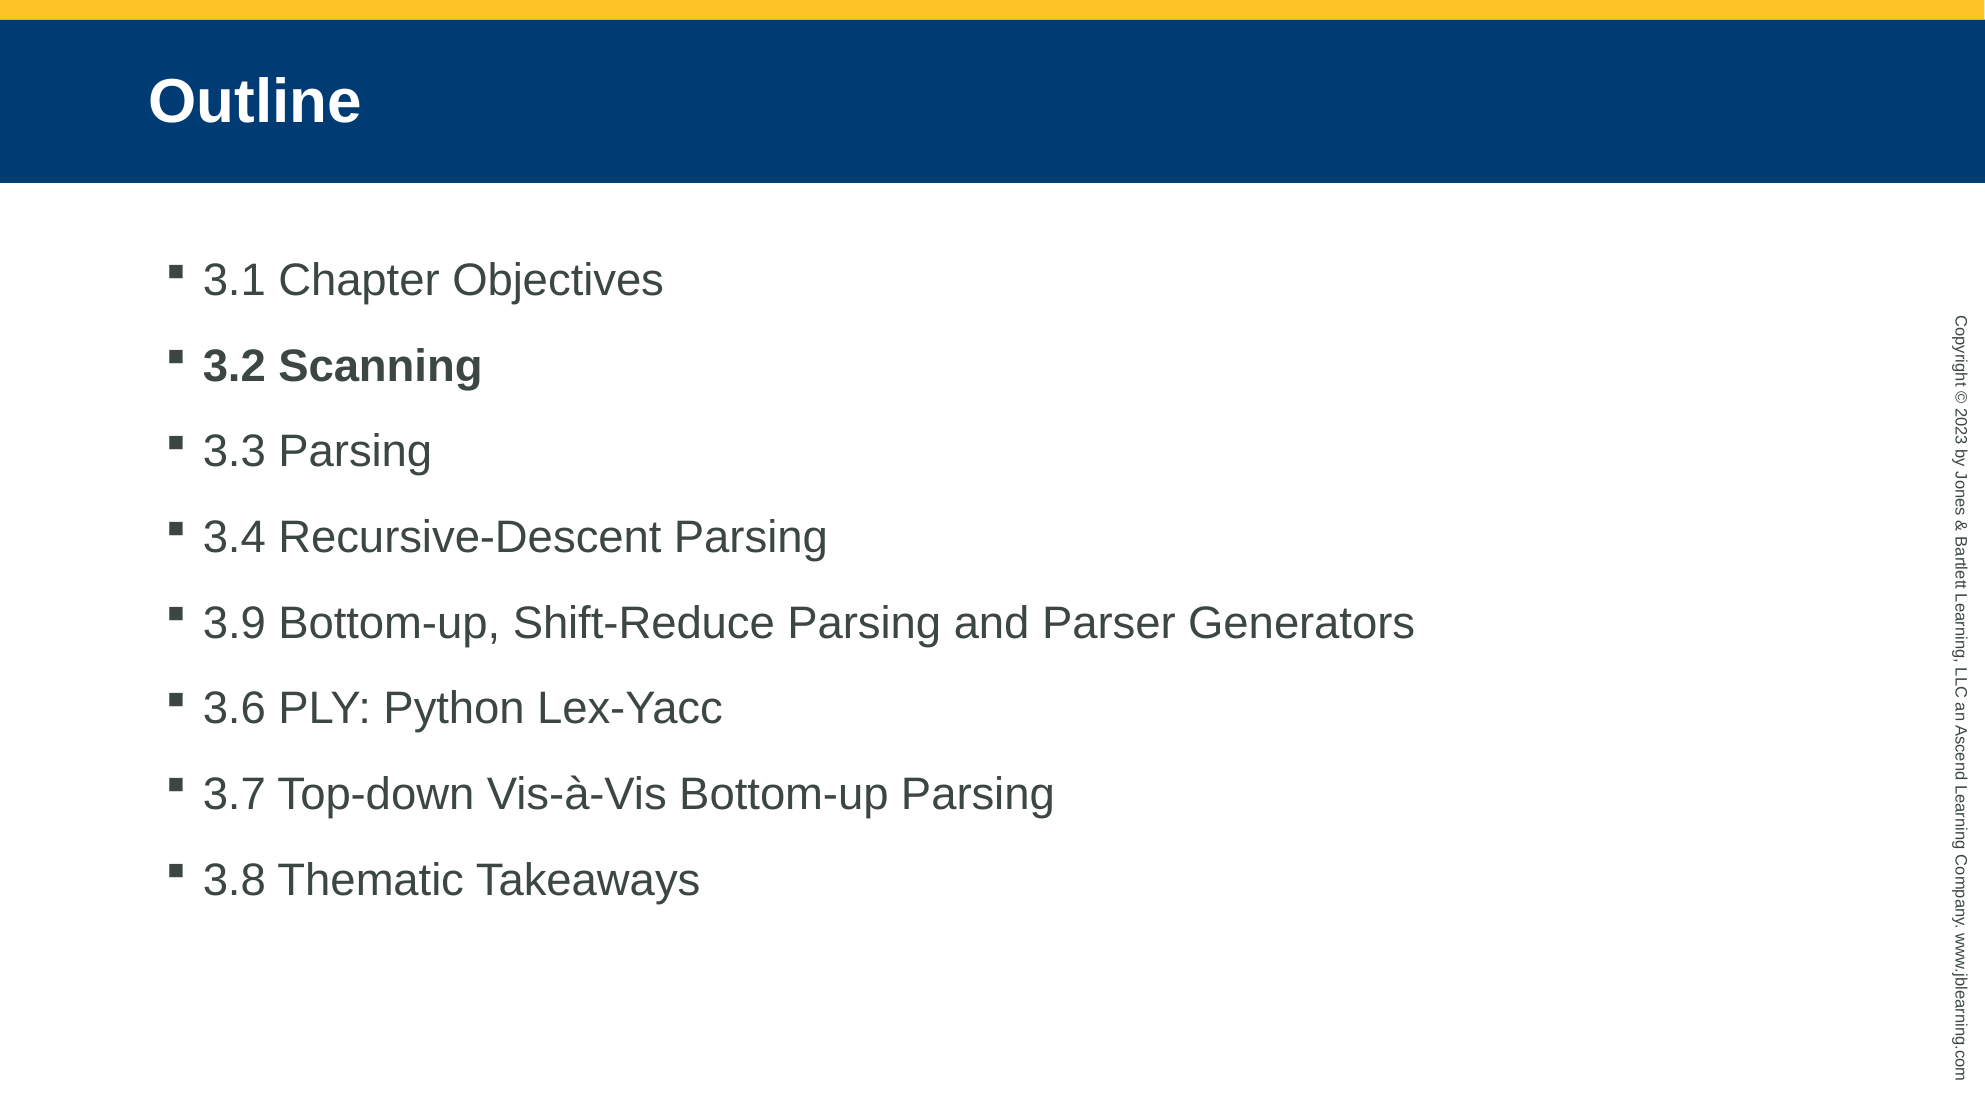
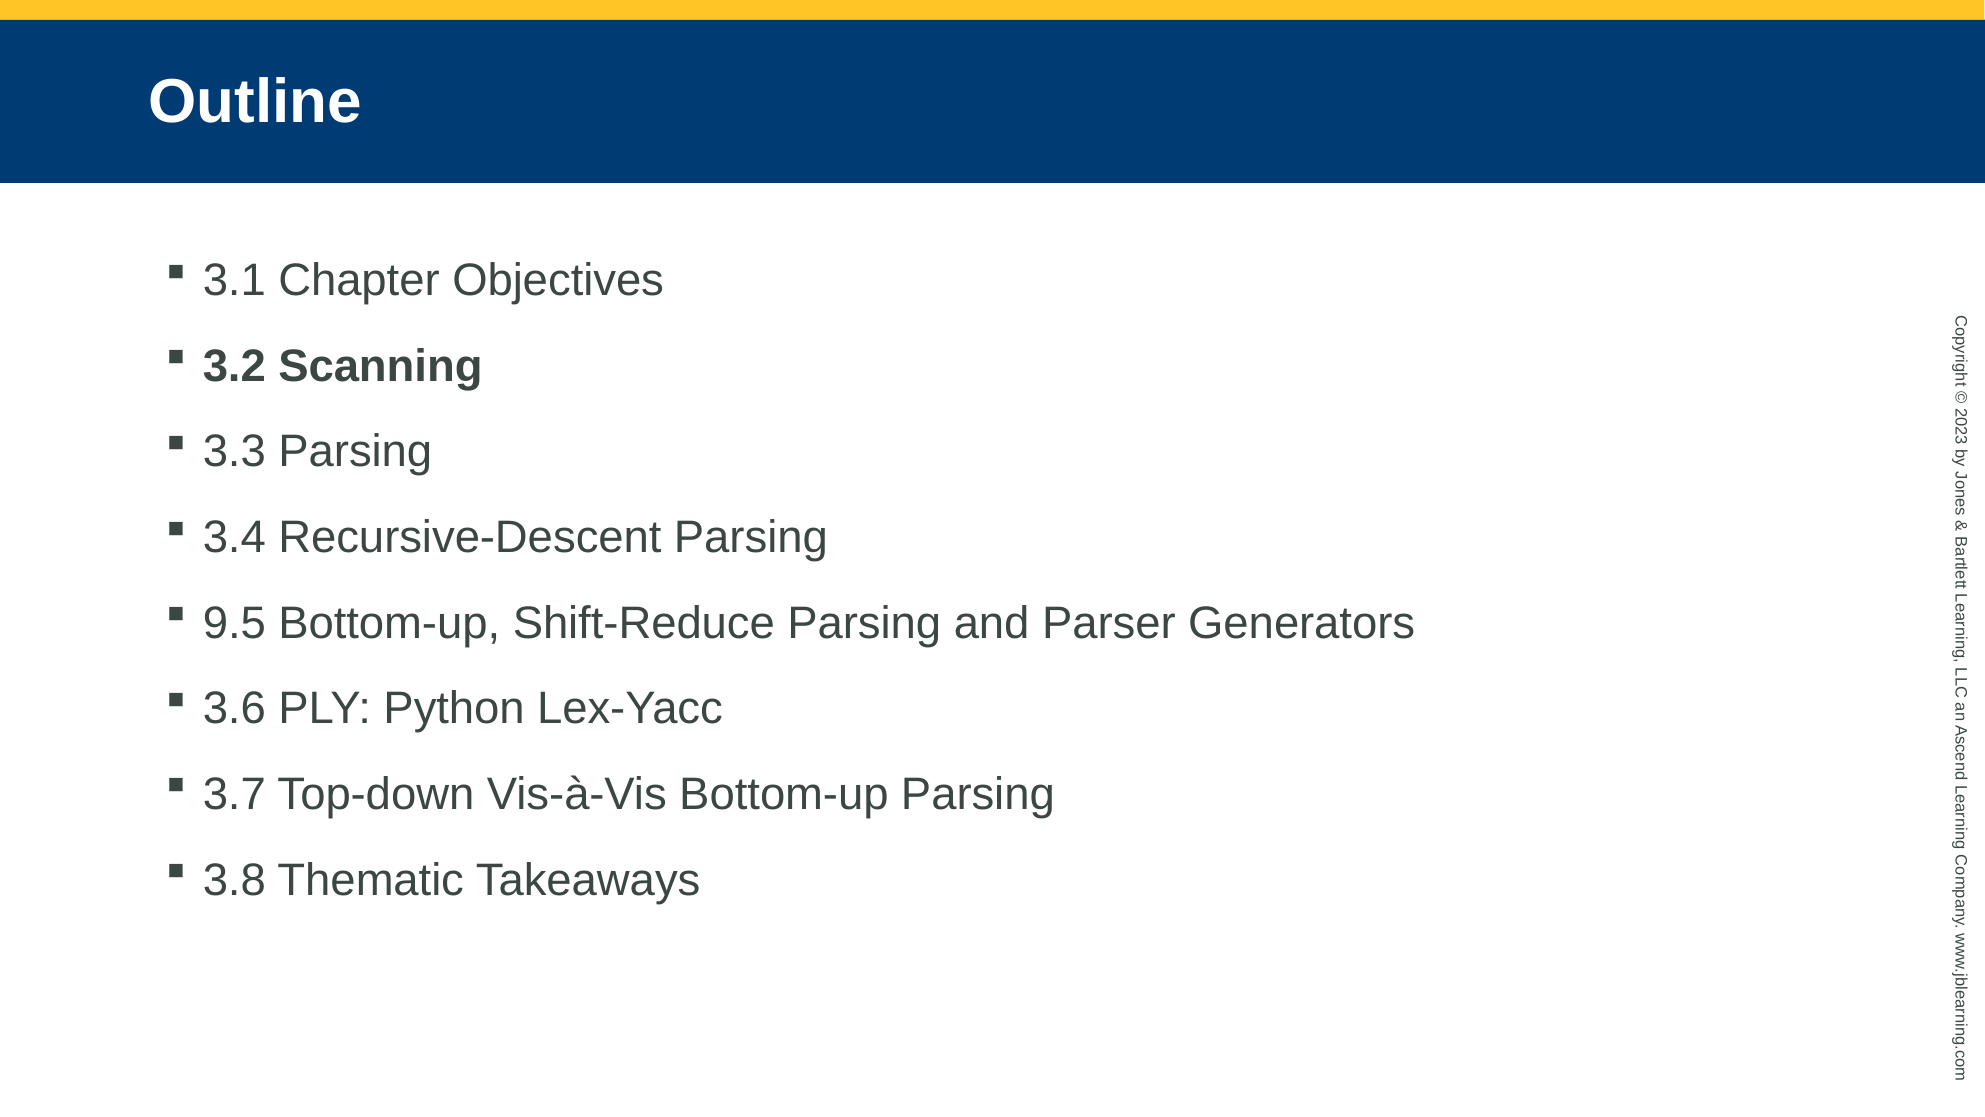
3.9: 3.9 -> 9.5 (234, 623)
